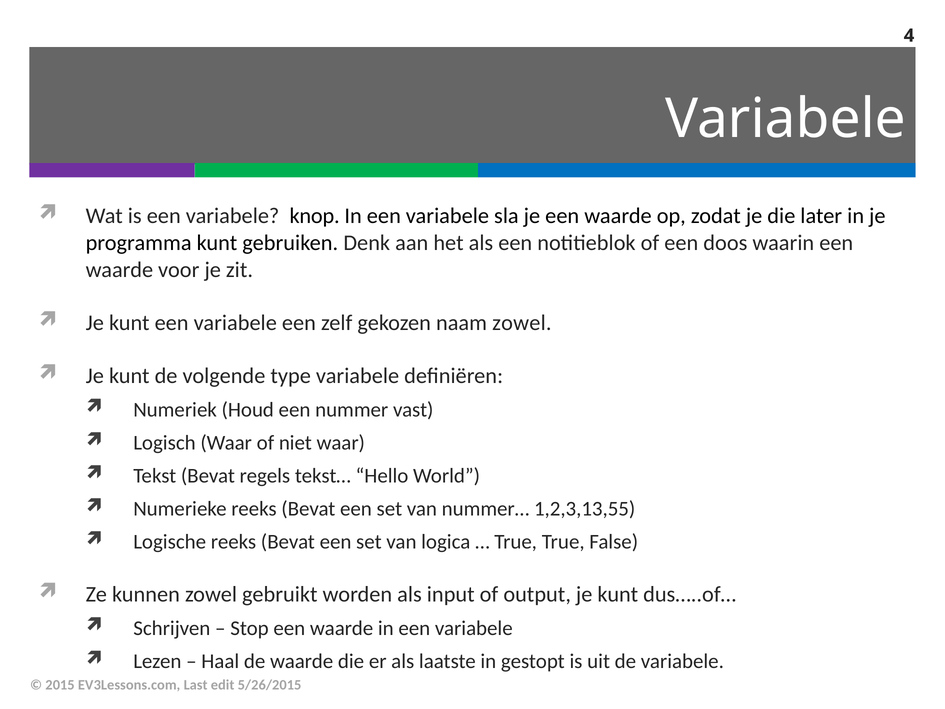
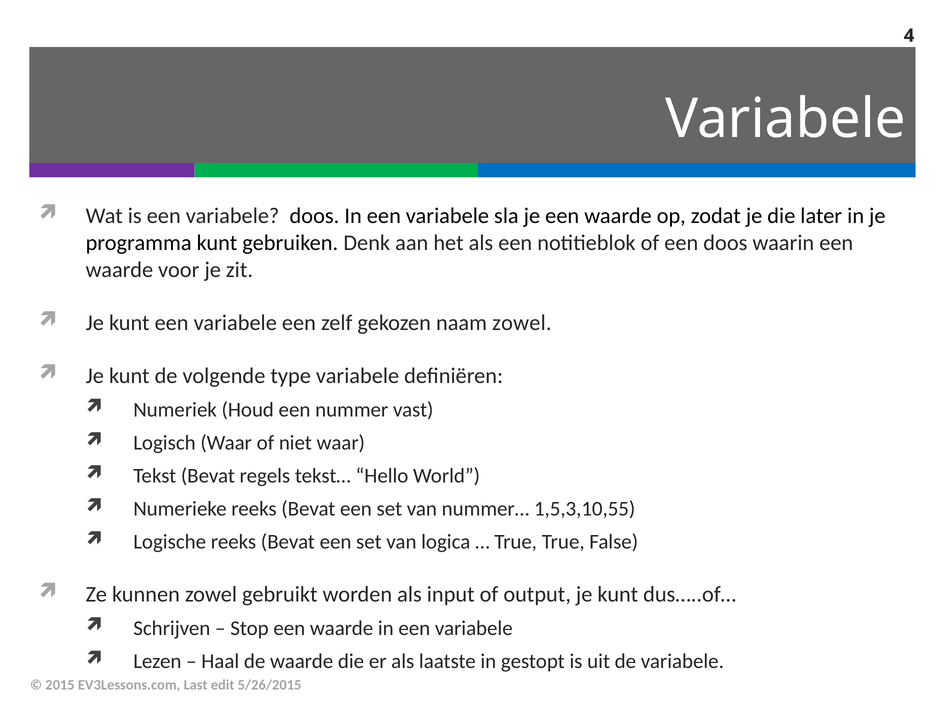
variabele knop: knop -> doos (314, 216)
1,2,3,13,55: 1,2,3,13,55 -> 1,5,3,10,55 (585, 509)
